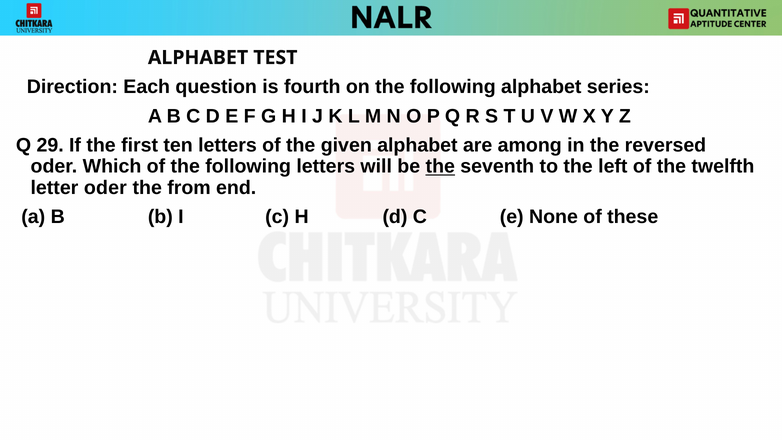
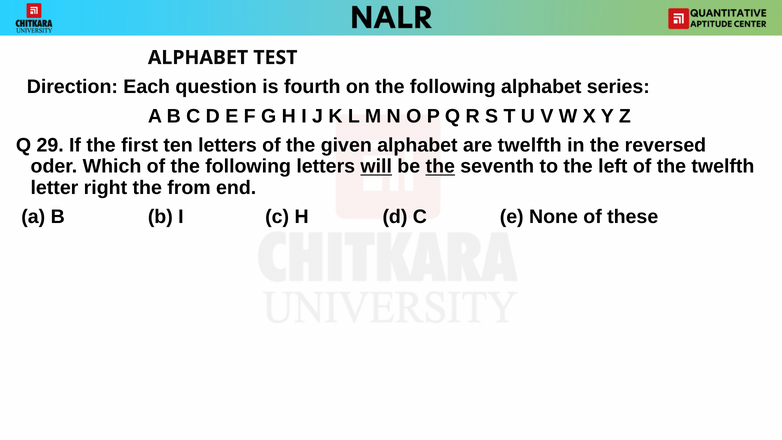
are among: among -> twelfth (530, 145)
will underline: none -> present (376, 166)
letter oder: oder -> right (105, 188)
